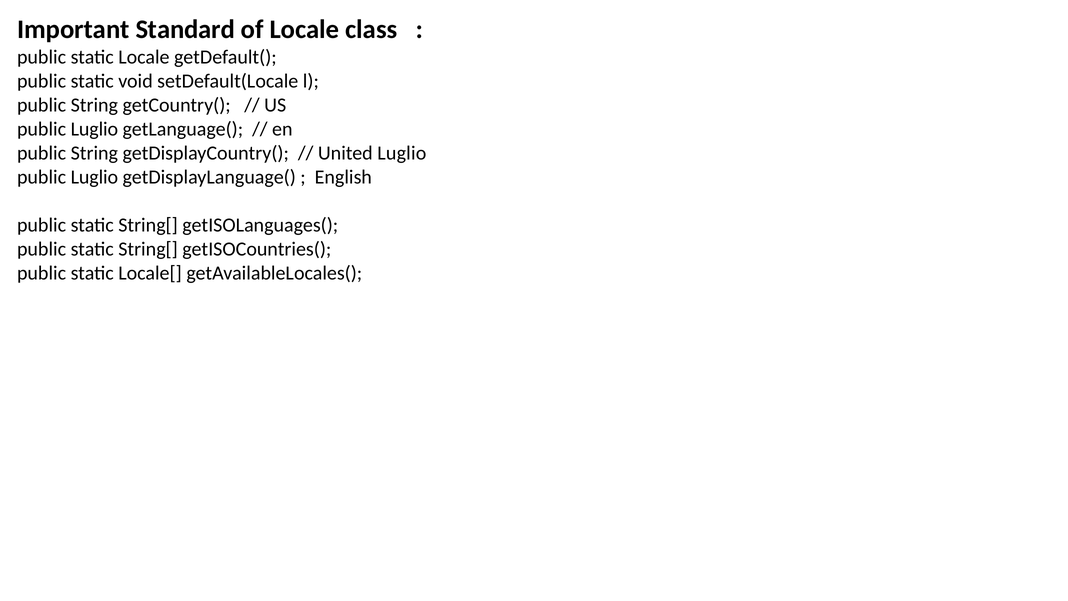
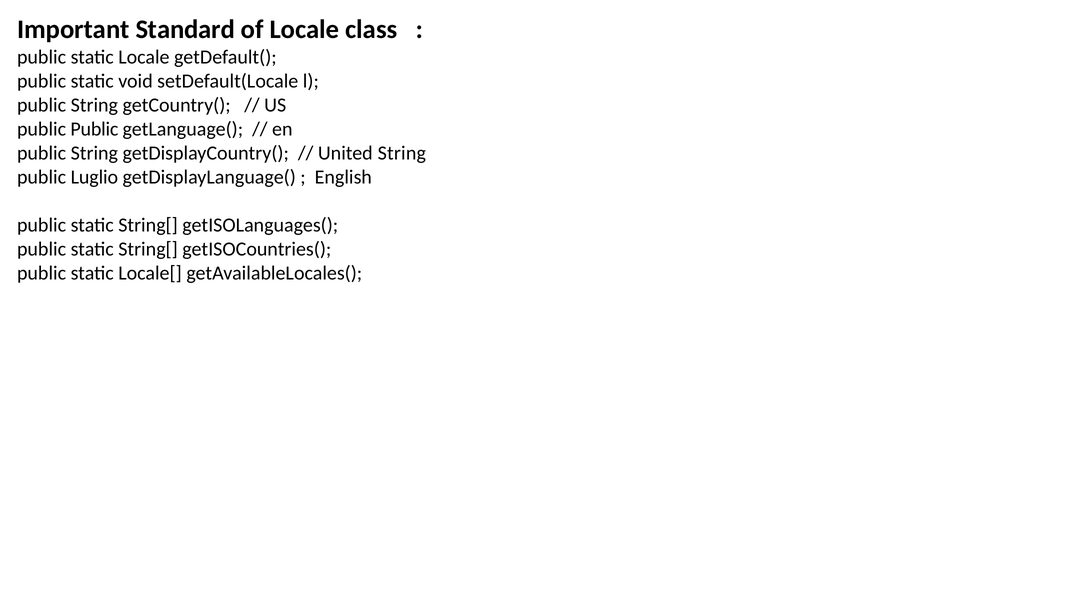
Luglio: Luglio -> Public (94, 129)
United Luglio: Luglio -> String (402, 153)
